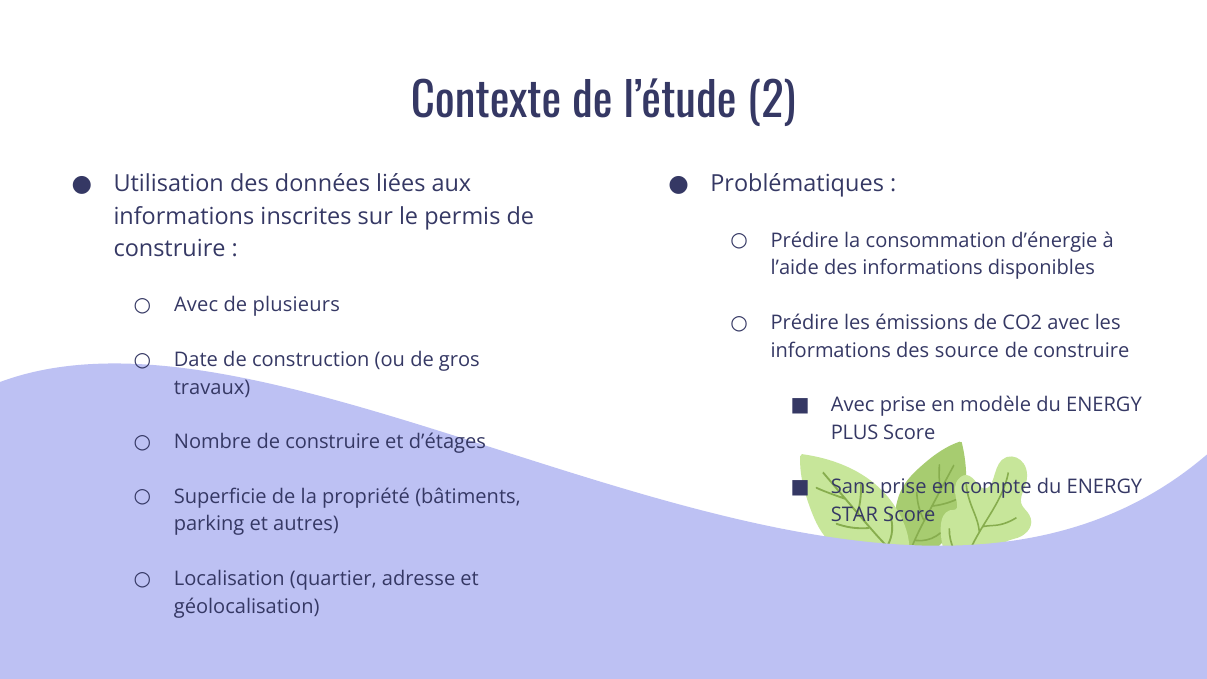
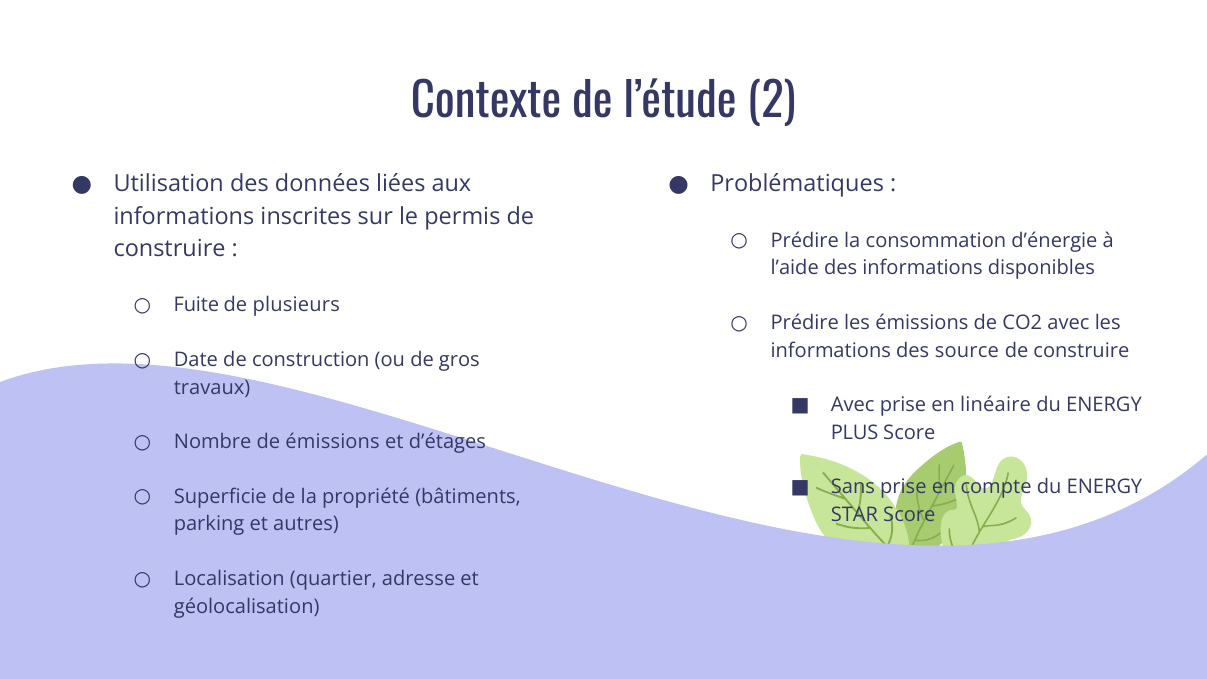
Avec: Avec -> Fuite (196, 305)
modèle: modèle -> linéaire (996, 405)
Nombre de construire: construire -> émissions (333, 442)
